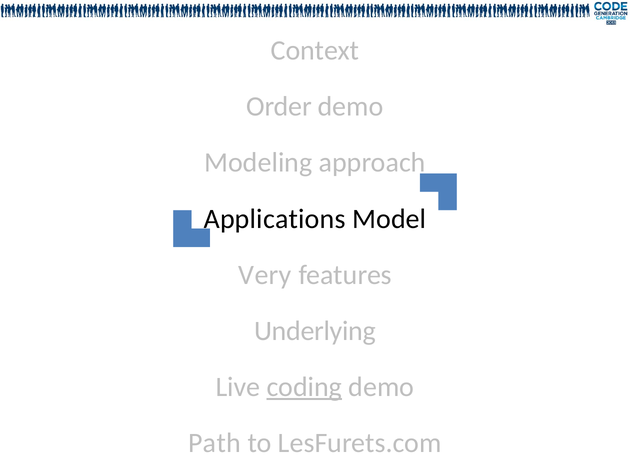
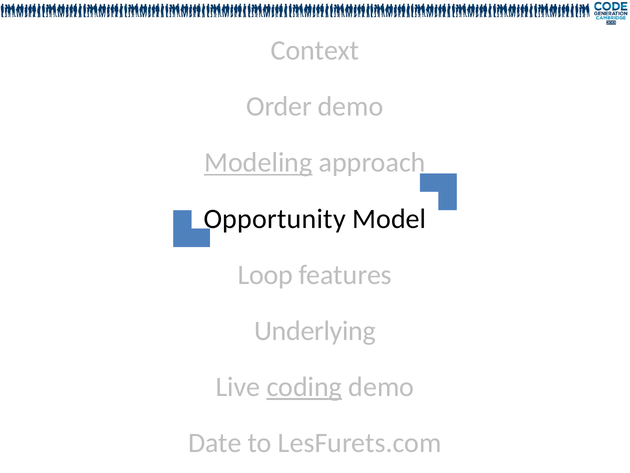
Modeling underline: none -> present (258, 163)
Applications: Applications -> Opportunity (275, 219)
Very: Very -> Loop (265, 275)
Path: Path -> Date (215, 443)
